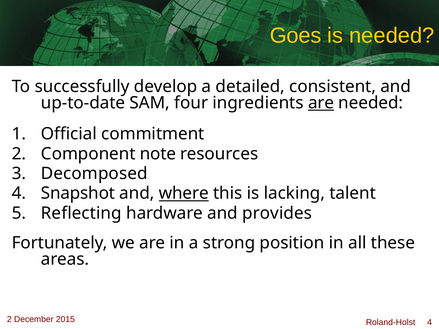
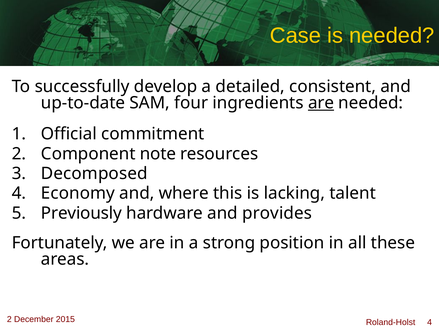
Goes: Goes -> Case (295, 36)
Snapshot: Snapshot -> Economy (78, 194)
where underline: present -> none (184, 194)
Reflecting: Reflecting -> Previously (81, 213)
